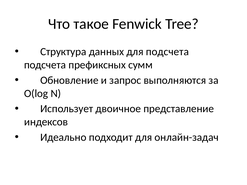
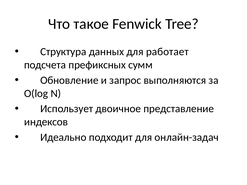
для подсчета: подсчета -> работает (167, 52)
